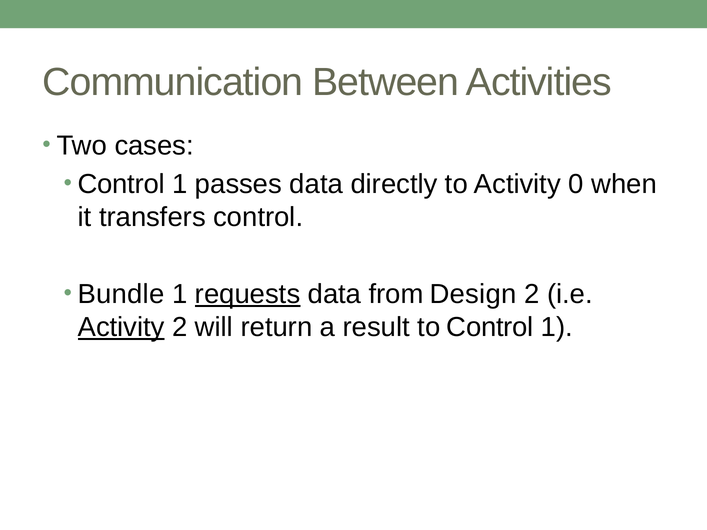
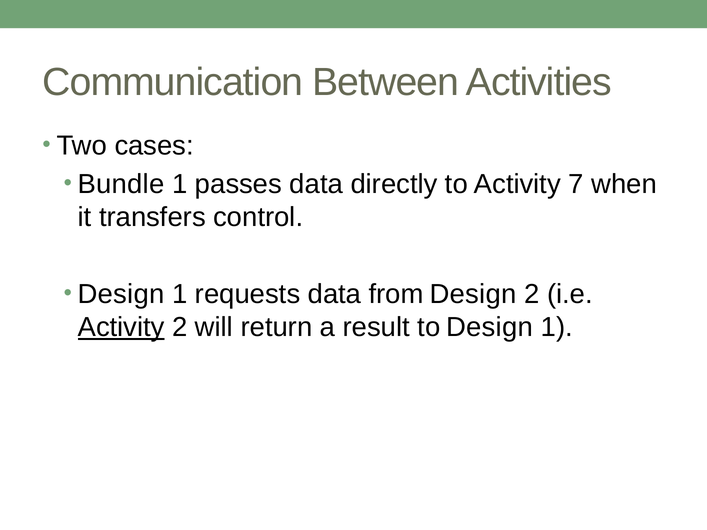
Control: Control -> Bundle (121, 184)
0: 0 -> 7 (576, 184)
Bundle: Bundle -> Design (121, 294)
requests underline: present -> none (248, 294)
to Control: Control -> Design (490, 327)
